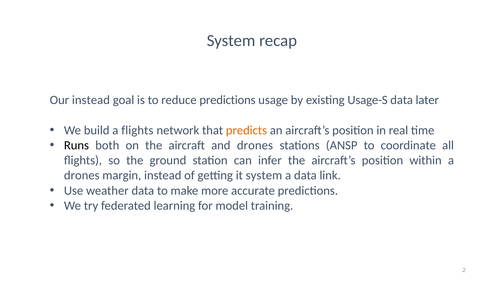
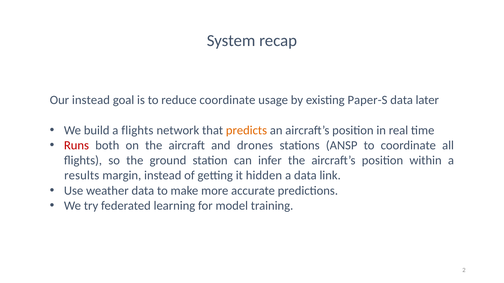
reduce predictions: predictions -> coordinate (227, 100)
Usage-S: Usage-S -> Paper-S (367, 100)
Runs colour: black -> red (76, 146)
drones: drones -> results (82, 176)
it system: system -> hidden (264, 176)
